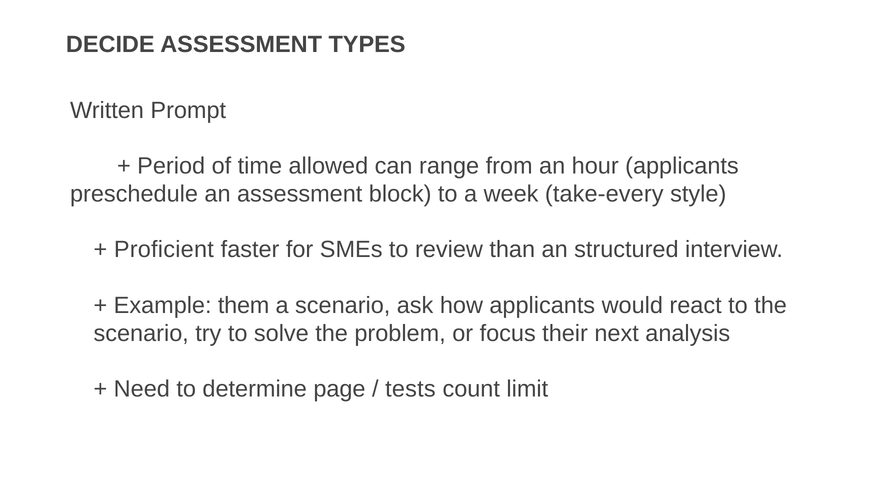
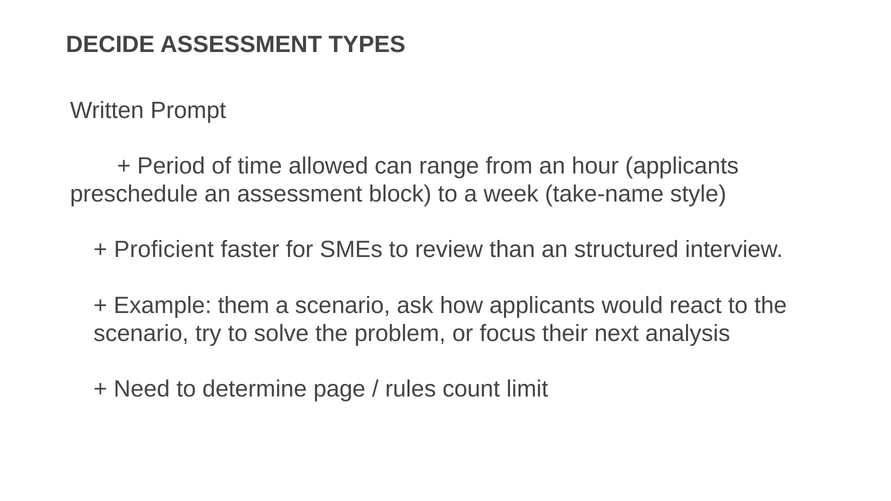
take-every: take-every -> take-name (604, 194)
tests: tests -> rules (411, 389)
